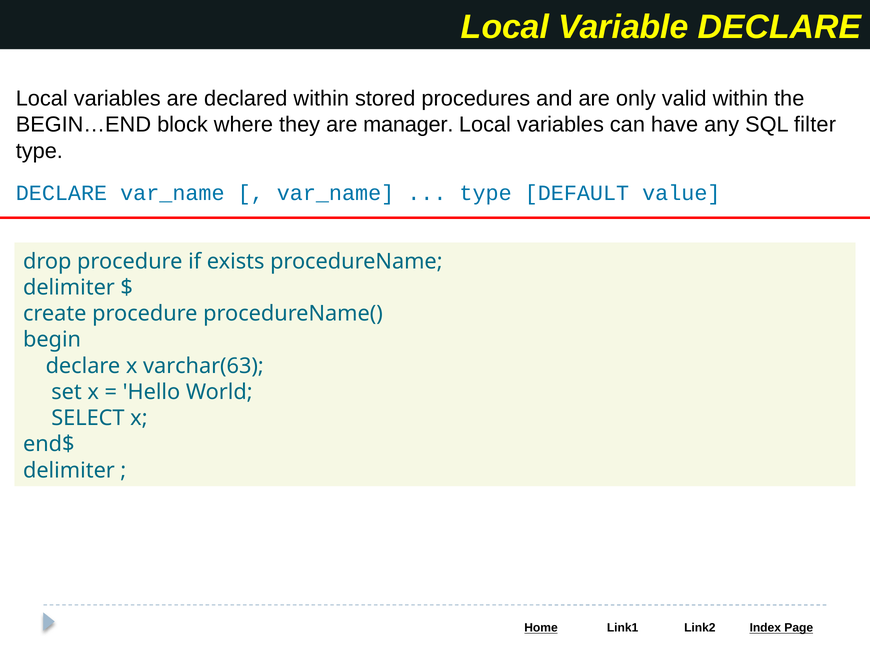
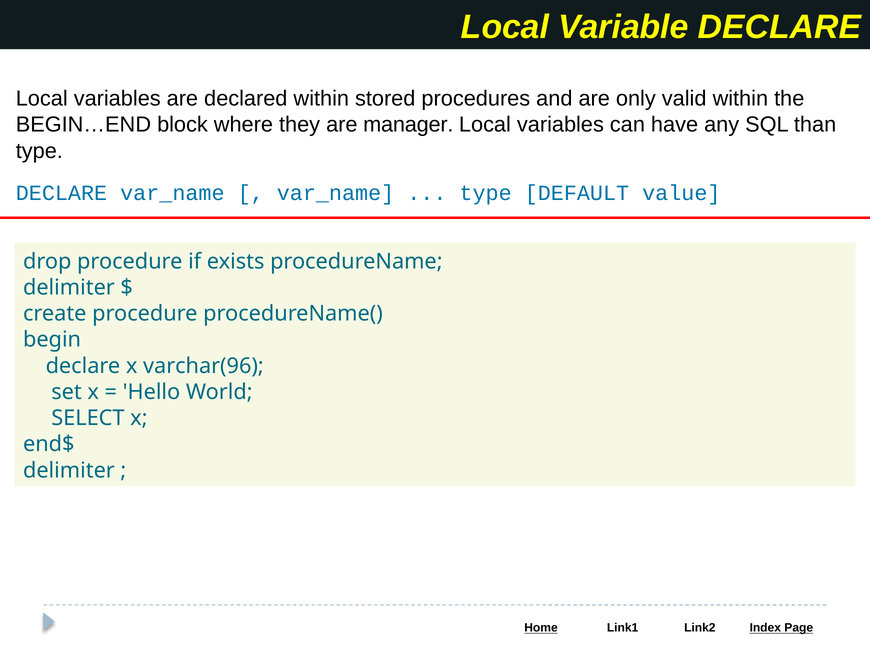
filter: filter -> than (815, 125)
varchar(63: varchar(63 -> varchar(96 (203, 366)
